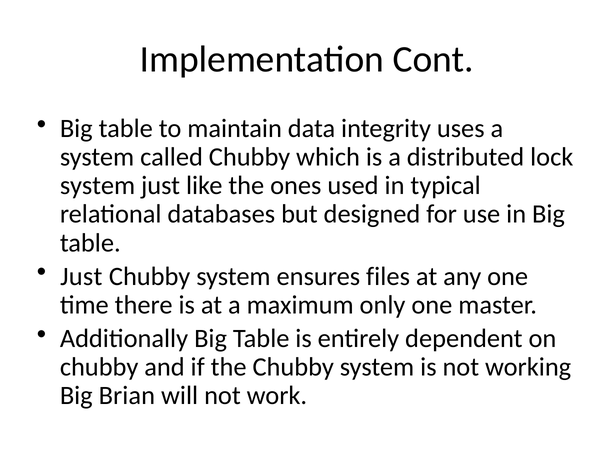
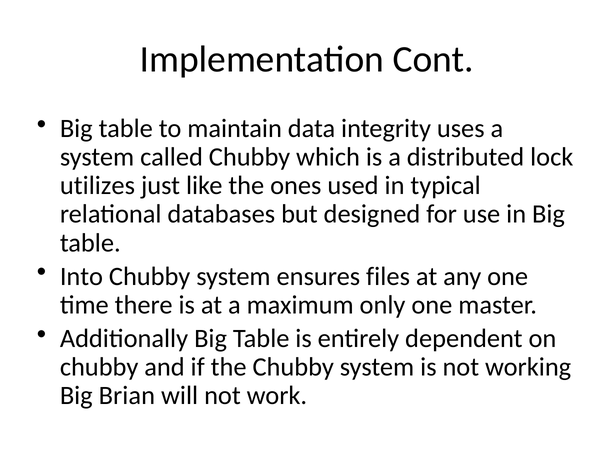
system: system -> utilizes (97, 185)
Just: Just -> Into (81, 276)
